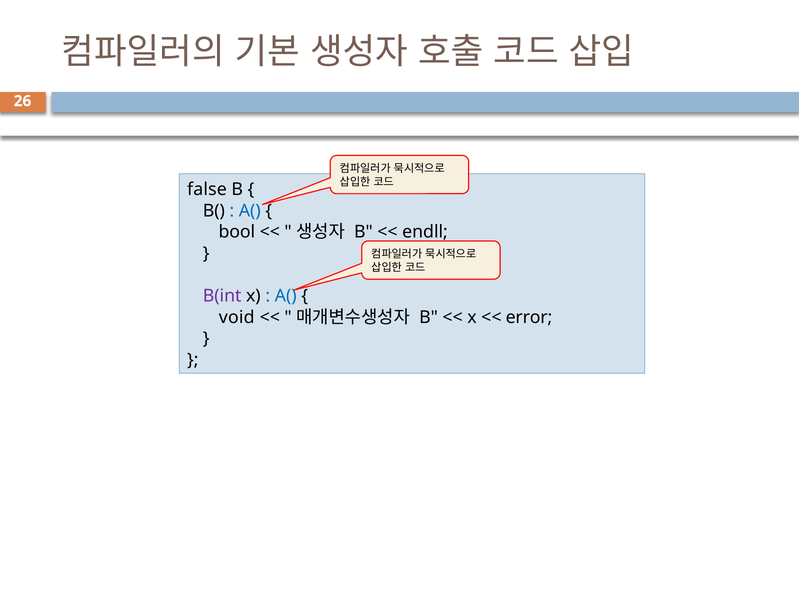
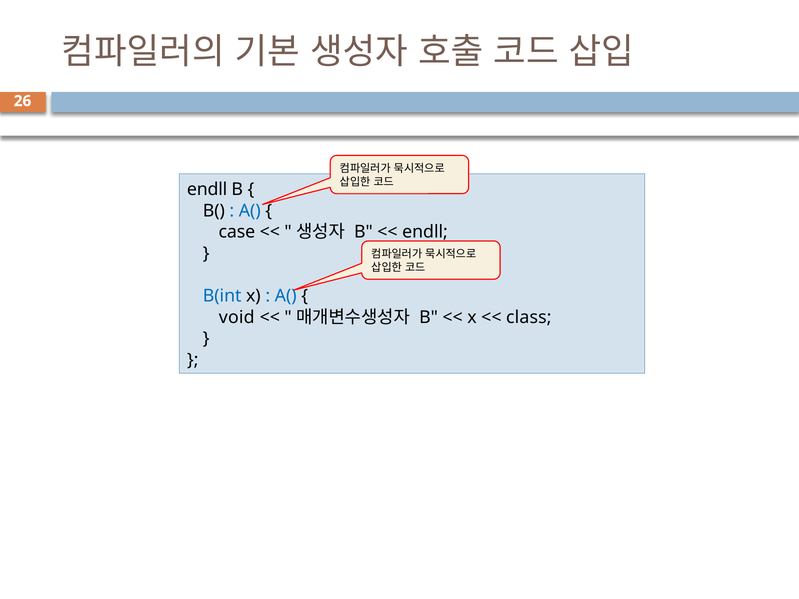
false: false -> endll (207, 190)
bool: bool -> case (237, 232)
B(int colour: purple -> blue (222, 296)
error: error -> class (529, 317)
